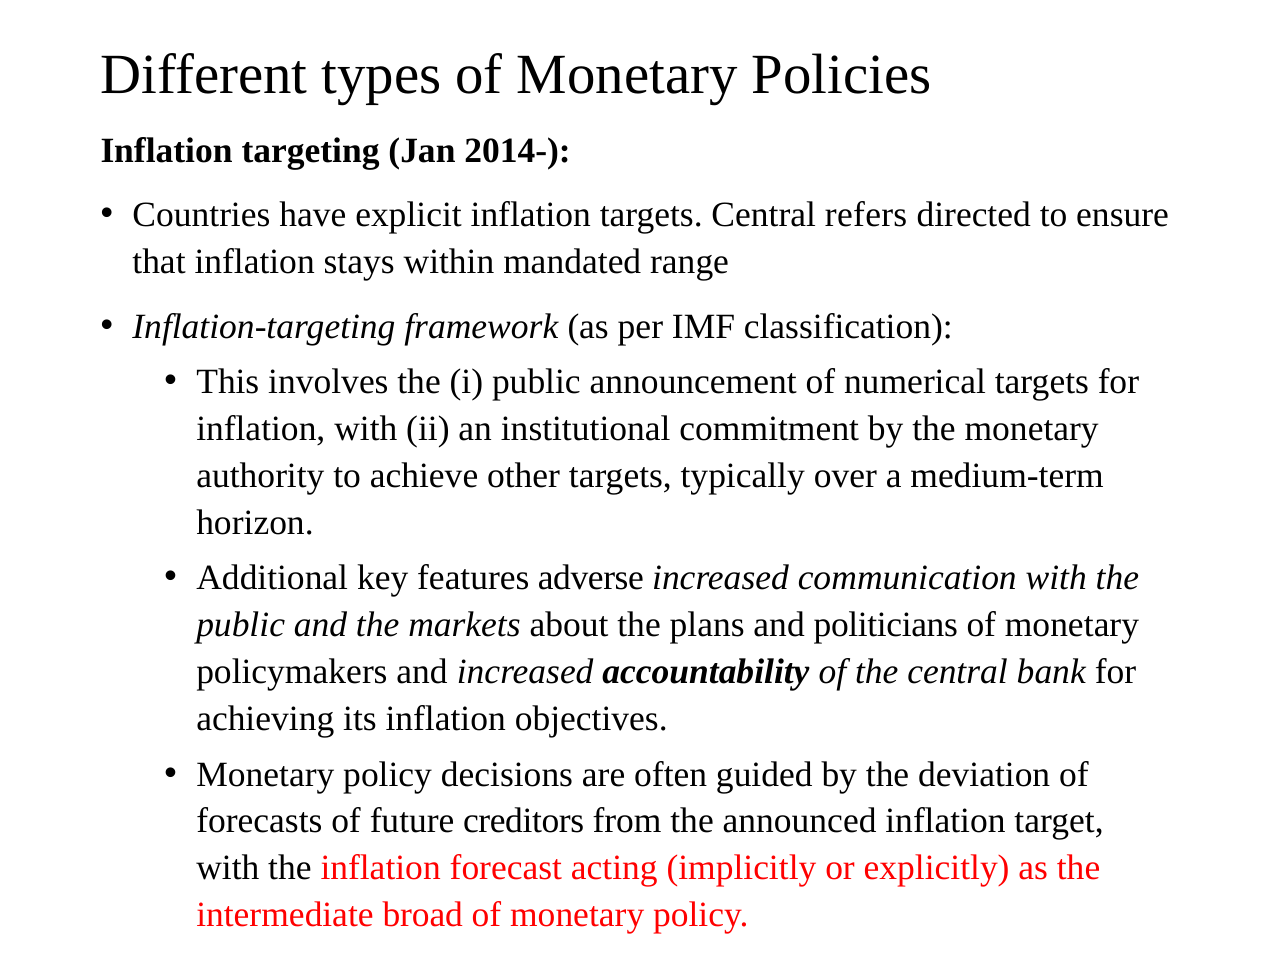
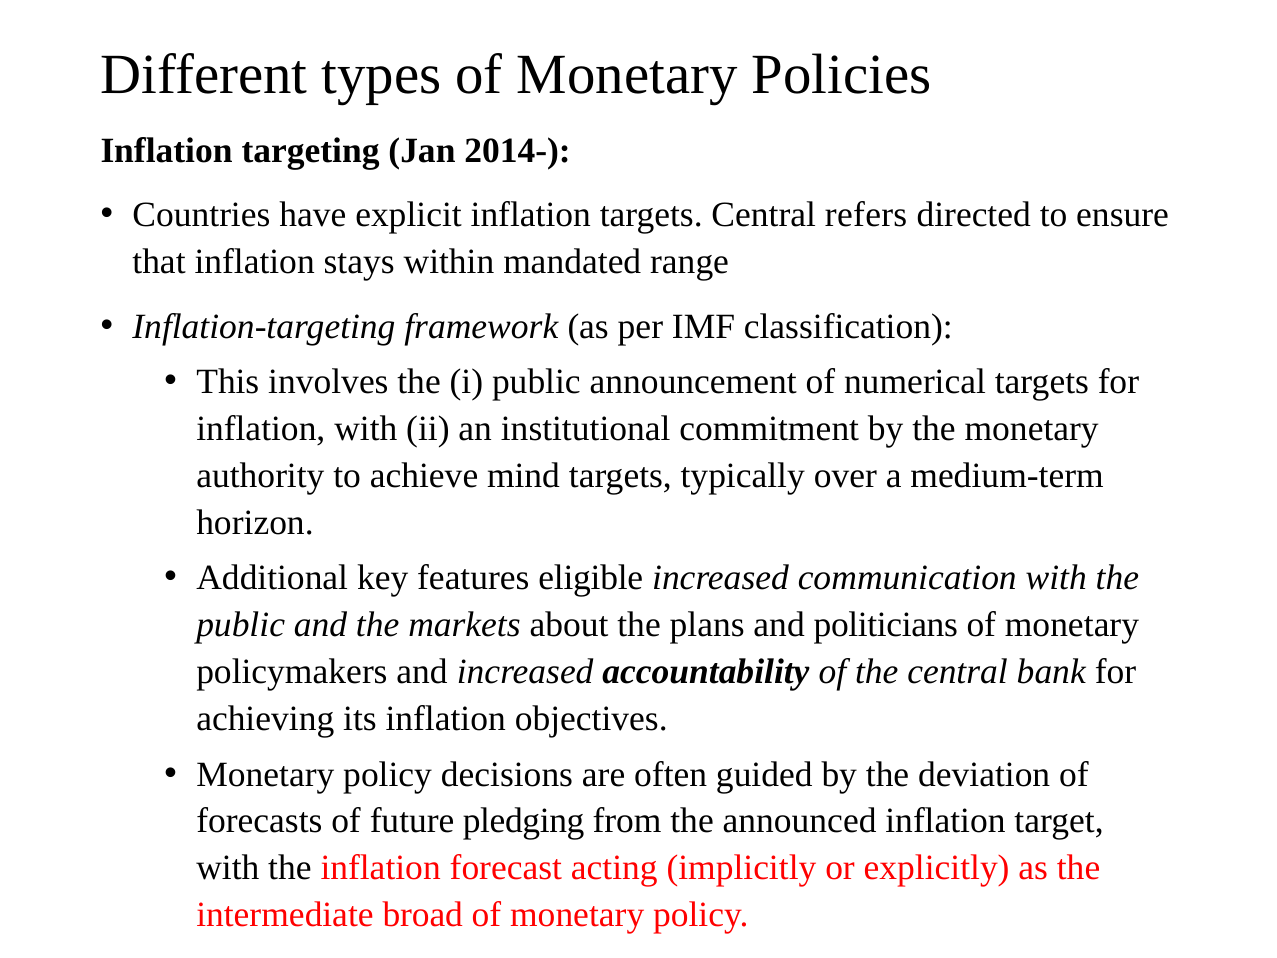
other: other -> mind (523, 476)
adverse: adverse -> eligible (591, 578)
creditors: creditors -> pledging (524, 821)
